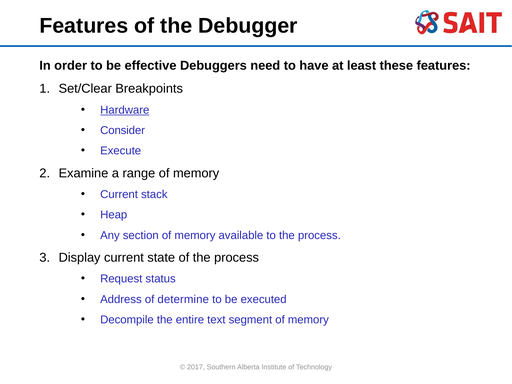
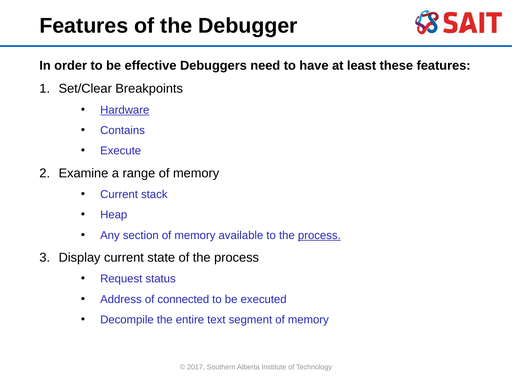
Consider: Consider -> Contains (123, 130)
process underline: none -> present (319, 235)
determine: determine -> connected (183, 299)
